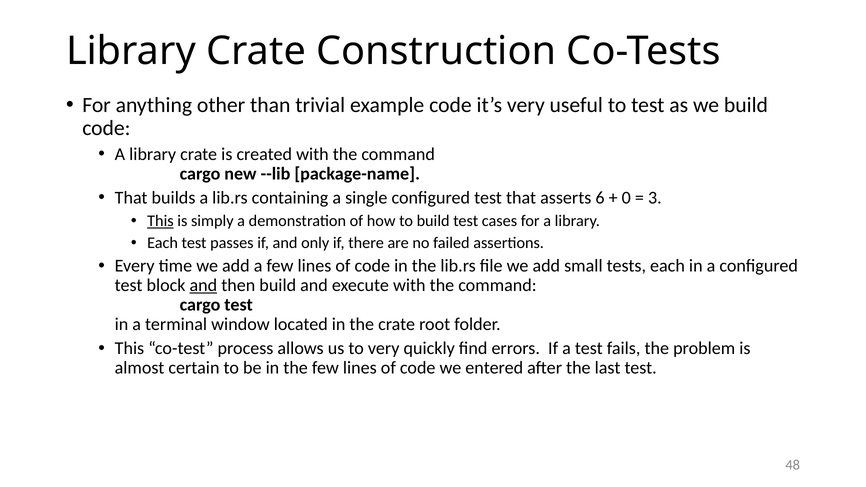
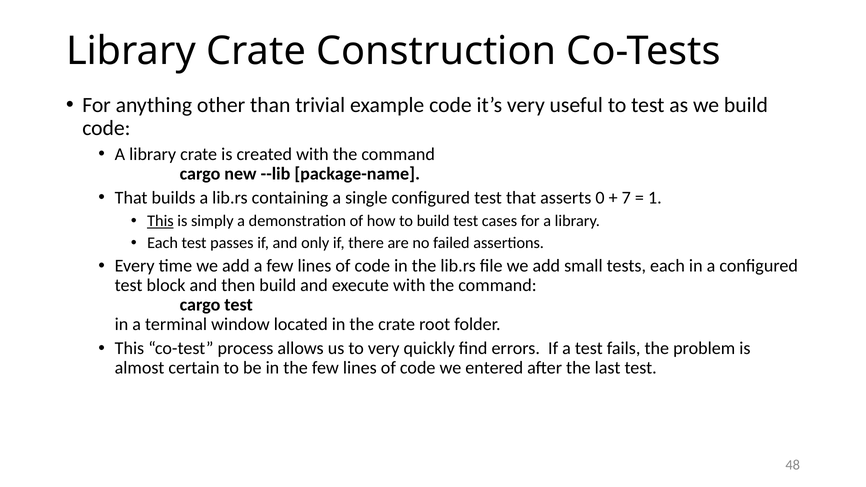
6: 6 -> 0 (600, 198)
0: 0 -> 7 (626, 198)
3: 3 -> 1 (655, 198)
and underline: present -> none (203, 285)
